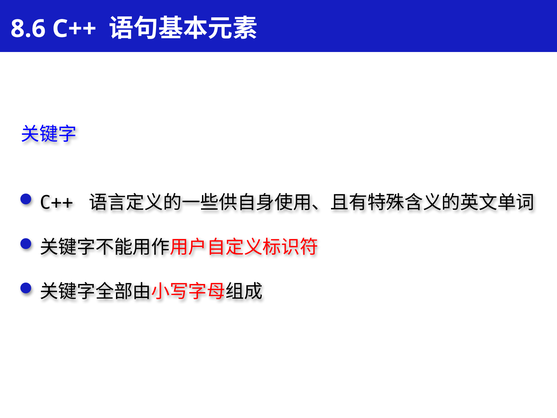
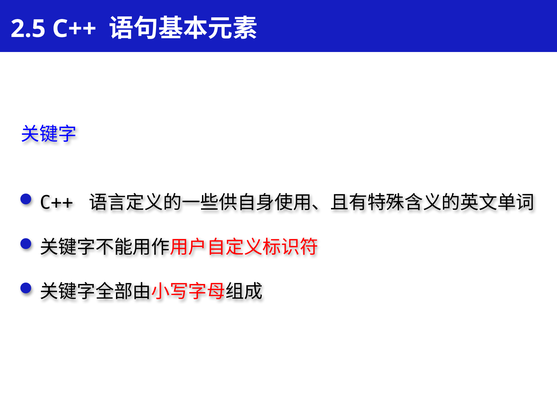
8.6: 8.6 -> 2.5 (28, 29)
